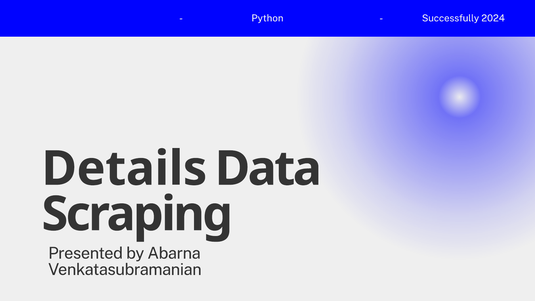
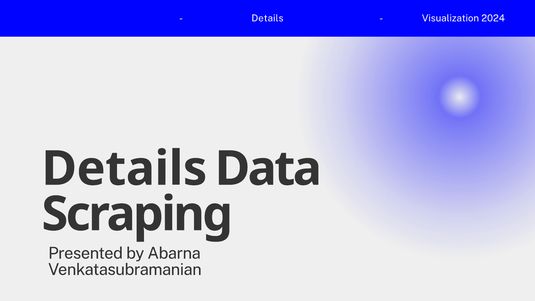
Python: Python -> Details (267, 18)
Successfully: Successfully -> Visualization (450, 18)
